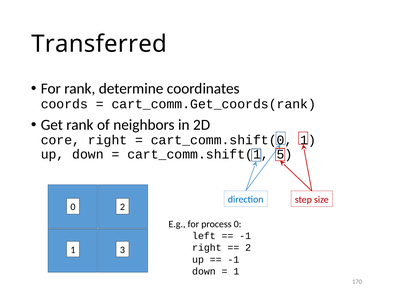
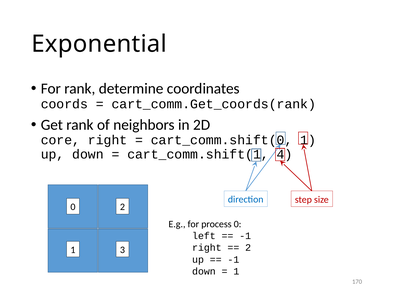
Transferred: Transferred -> Exponential (99, 44)
5: 5 -> 4 (285, 154)
